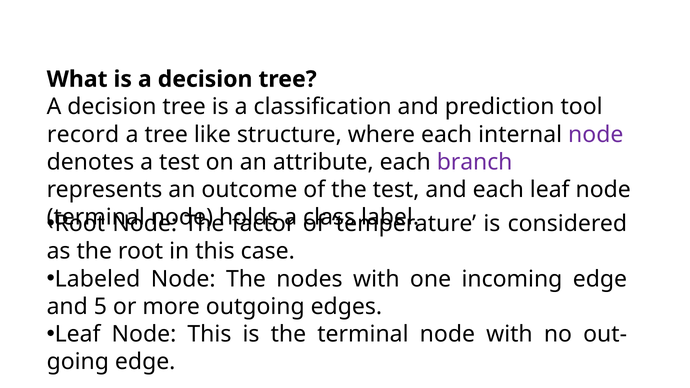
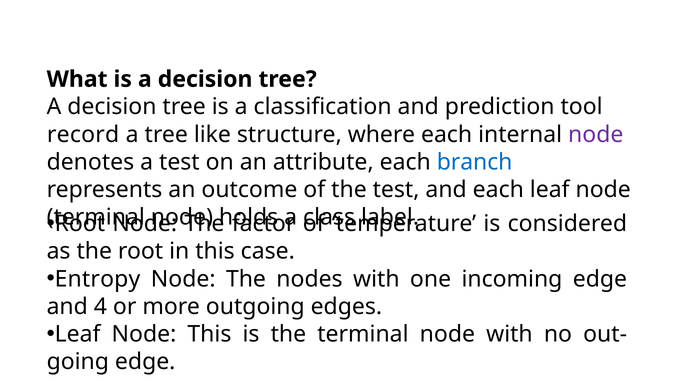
branch colour: purple -> blue (475, 162)
Labeled: Labeled -> Entropy (97, 279)
5: 5 -> 4 (100, 307)
